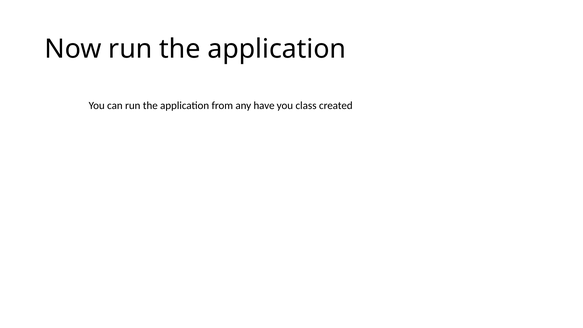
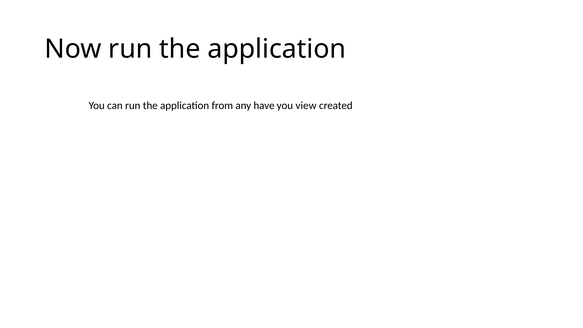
class: class -> view (306, 106)
